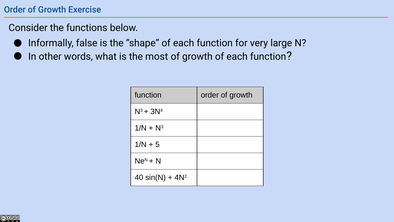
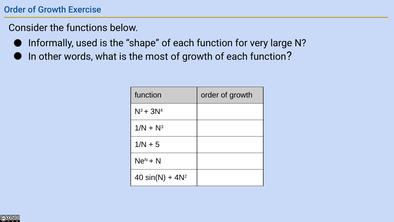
false: false -> used (87, 43)
